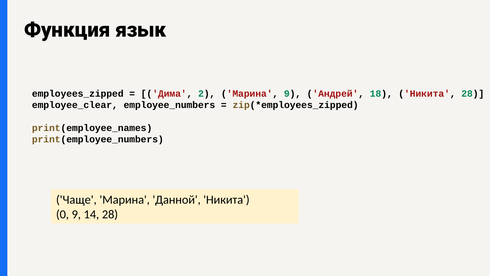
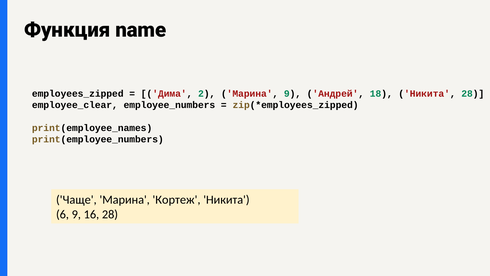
язык: язык -> name (141, 30)
Данной: Данной -> Кортеж (177, 200)
0: 0 -> 6 (62, 214)
14: 14 -> 16 (91, 214)
